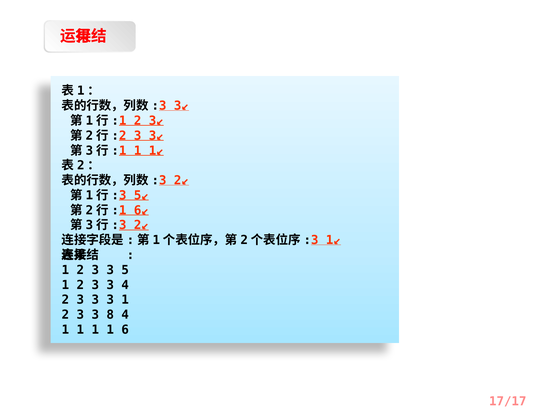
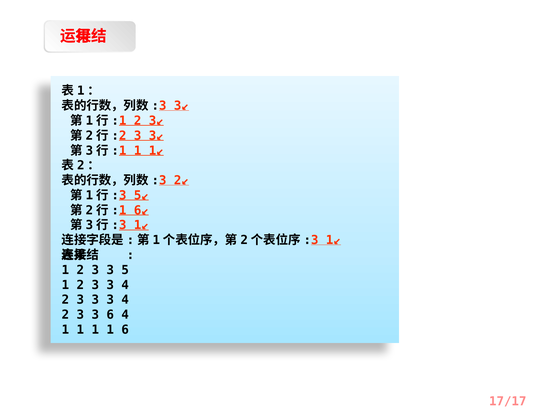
2↙: 2↙ -> 1↙ (141, 225)
3 3 3 1: 1 -> 4 (125, 300)
3 8: 8 -> 6 (110, 315)
